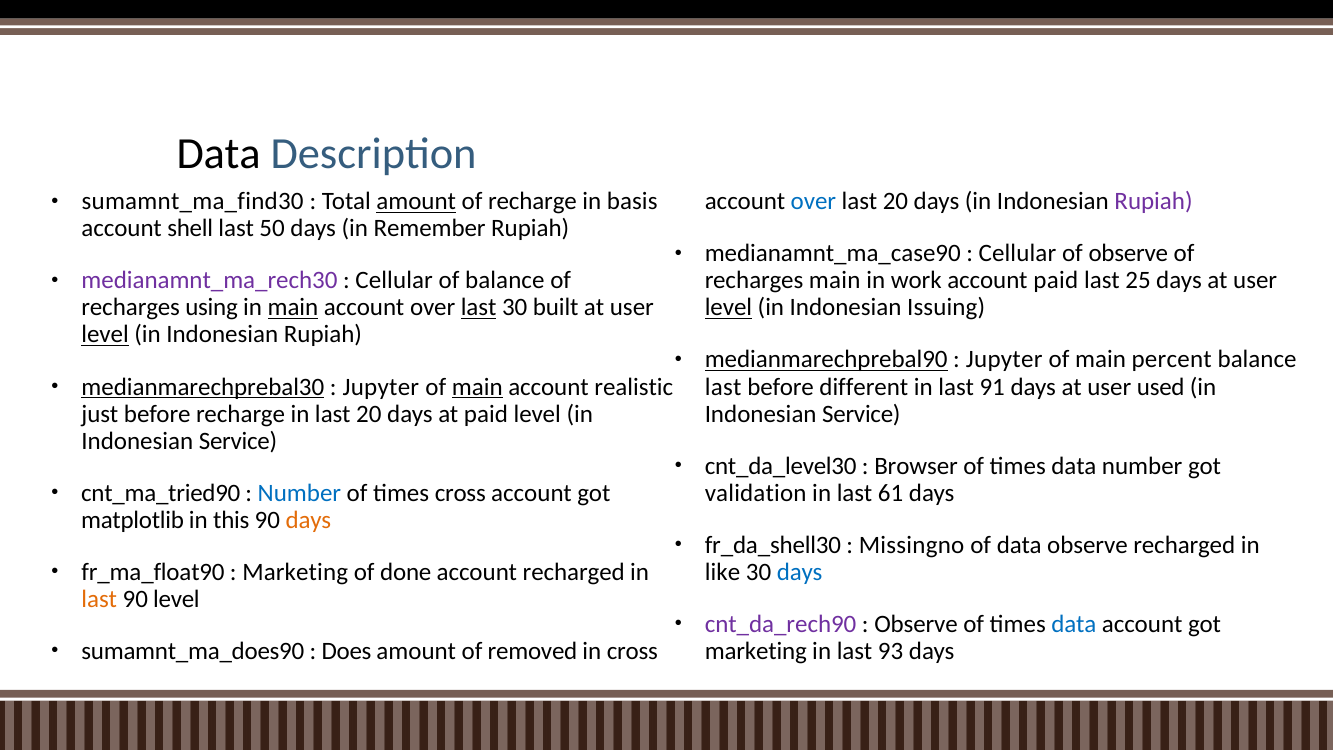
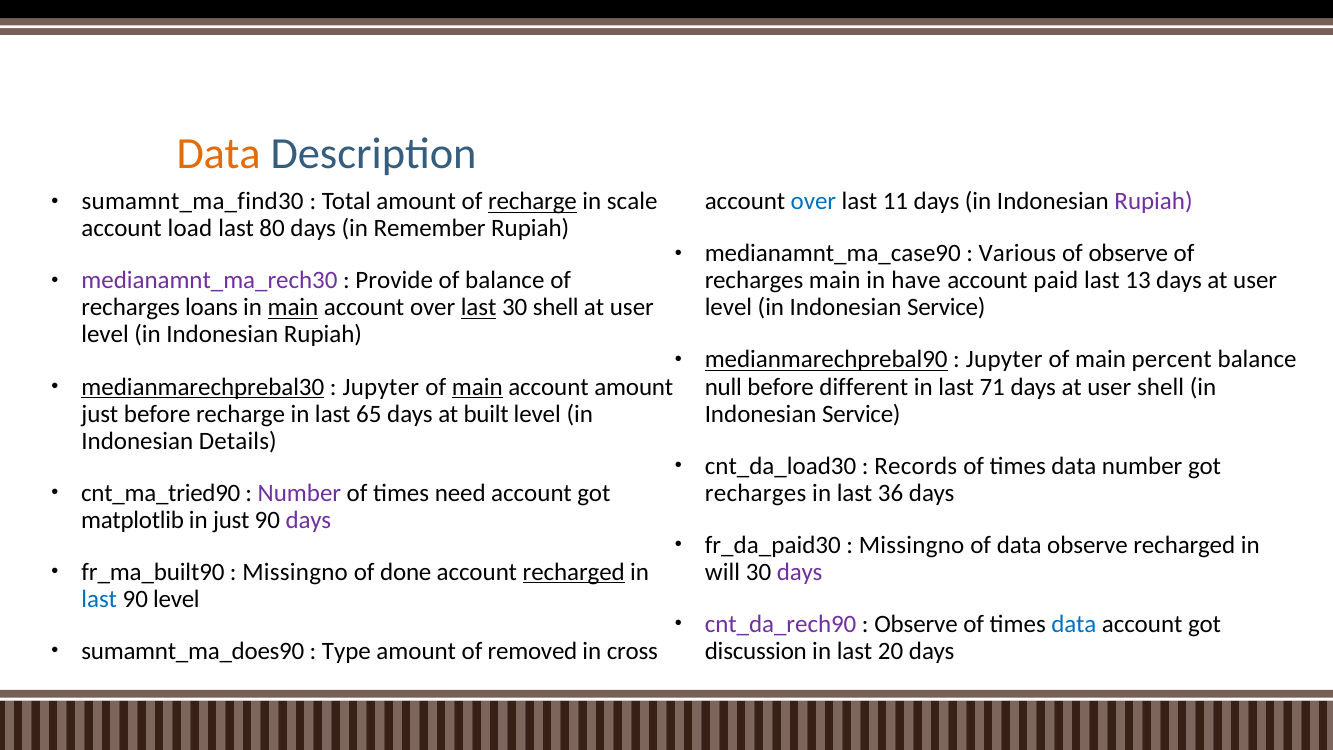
Data colour: black -> orange (219, 154)
amount underline: present -> none (416, 202)
recharge underline: none -> present (532, 202)
basis: basis -> scale (632, 202)
20: 20 -> 11 (895, 202)
shell: shell -> load (190, 229)
50: 50 -> 80 (272, 229)
Cellular: Cellular -> Various (1017, 254)
Cellular: Cellular -> Provide (394, 281)
work: work -> have (916, 281)
25: 25 -> 13 (1138, 281)
using: using -> loans (212, 308)
30 built: built -> shell (556, 308)
level underline: present -> none (728, 308)
Issuing: Issuing -> Service (946, 308)
level underline: present -> none (105, 335)
account realistic: realistic -> amount (634, 387)
last: last -> null (723, 387)
91: 91 -> 71 (992, 387)
user used: used -> shell (1161, 387)
in last 20: 20 -> 65 (369, 414)
at paid: paid -> built (486, 414)
Service: Service -> Details (238, 441)
cnt_da_level30: cnt_da_level30 -> cnt_da_load30 (781, 466)
Browser: Browser -> Records (916, 466)
Number colour: blue -> purple (299, 493)
times cross: cross -> need (460, 493)
validation: validation -> recharges (756, 493)
61: 61 -> 36 (891, 493)
in this: this -> just (231, 520)
days colour: orange -> purple (308, 520)
fr_da_shell30: fr_da_shell30 -> fr_da_paid30 (773, 545)
fr_ma_float90: fr_ma_float90 -> fr_ma_built90 (153, 572)
Marketing: Marketing -> Missingno (295, 572)
recharged underline: none -> present (574, 572)
like: like -> will (722, 572)
days colour: blue -> purple (800, 572)
last colour: orange -> blue (99, 599)
Does: Does -> Type (346, 651)
marketing: marketing -> discussion (756, 651)
93: 93 -> 20 (891, 651)
